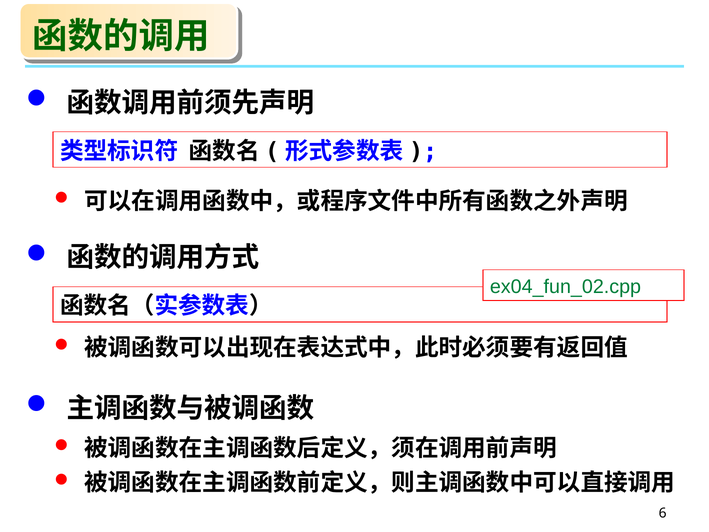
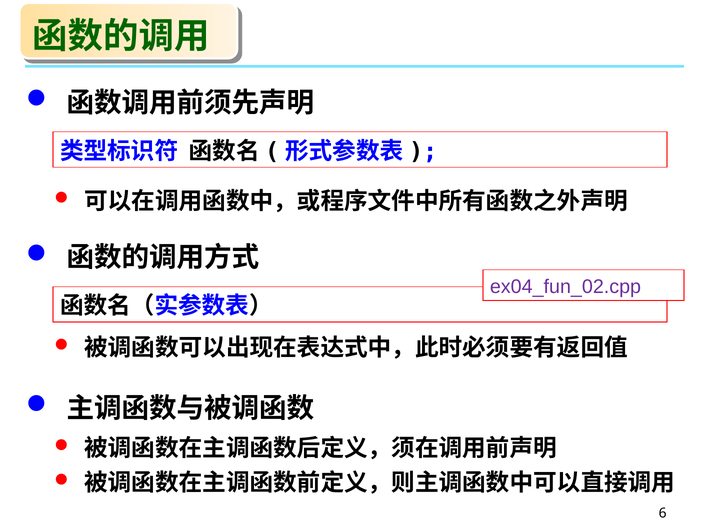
ex04_fun_02.cpp colour: green -> purple (565, 286)
